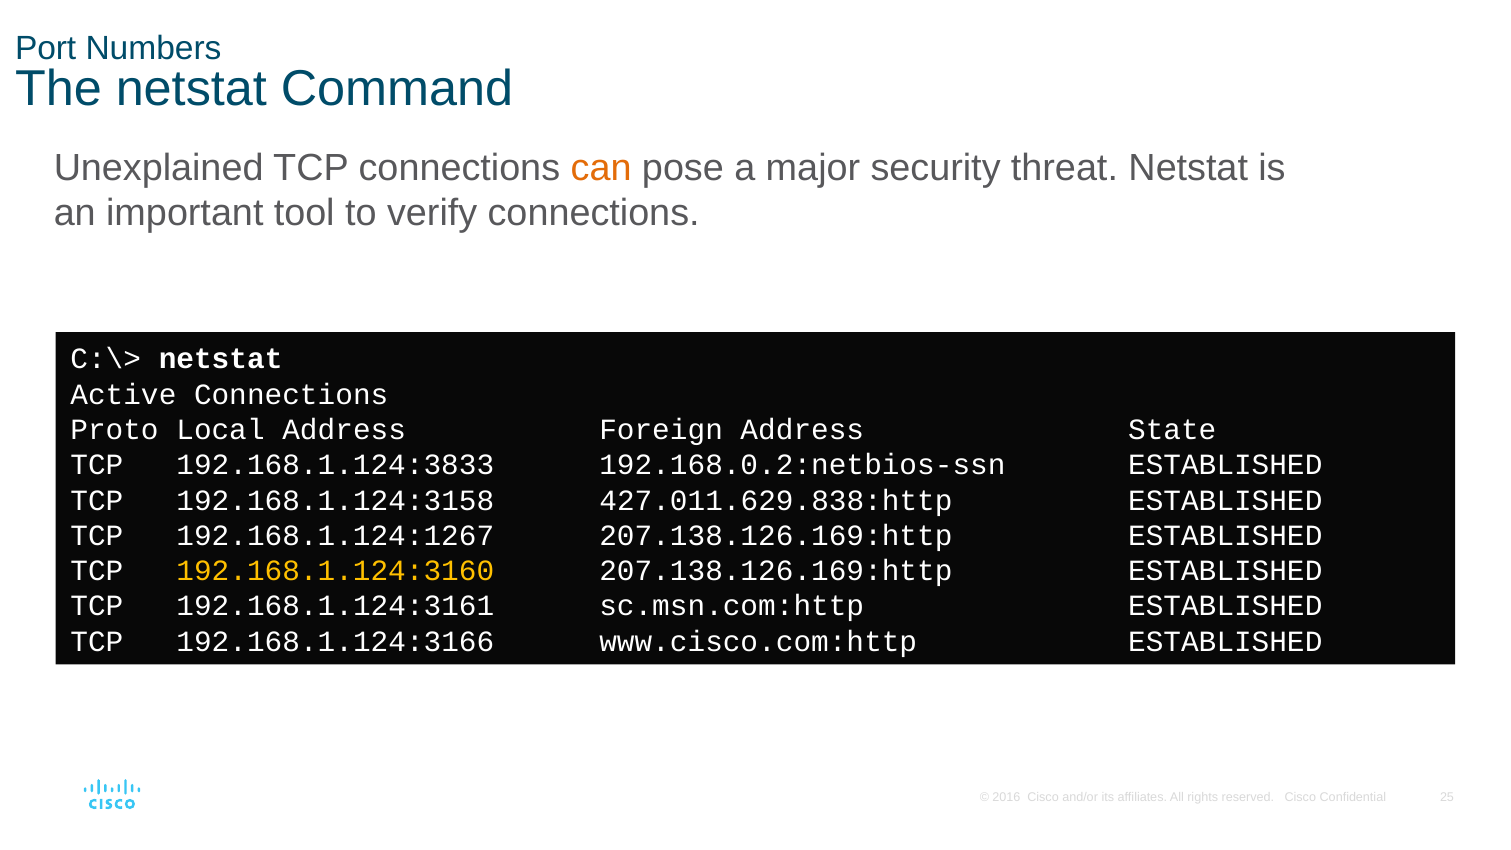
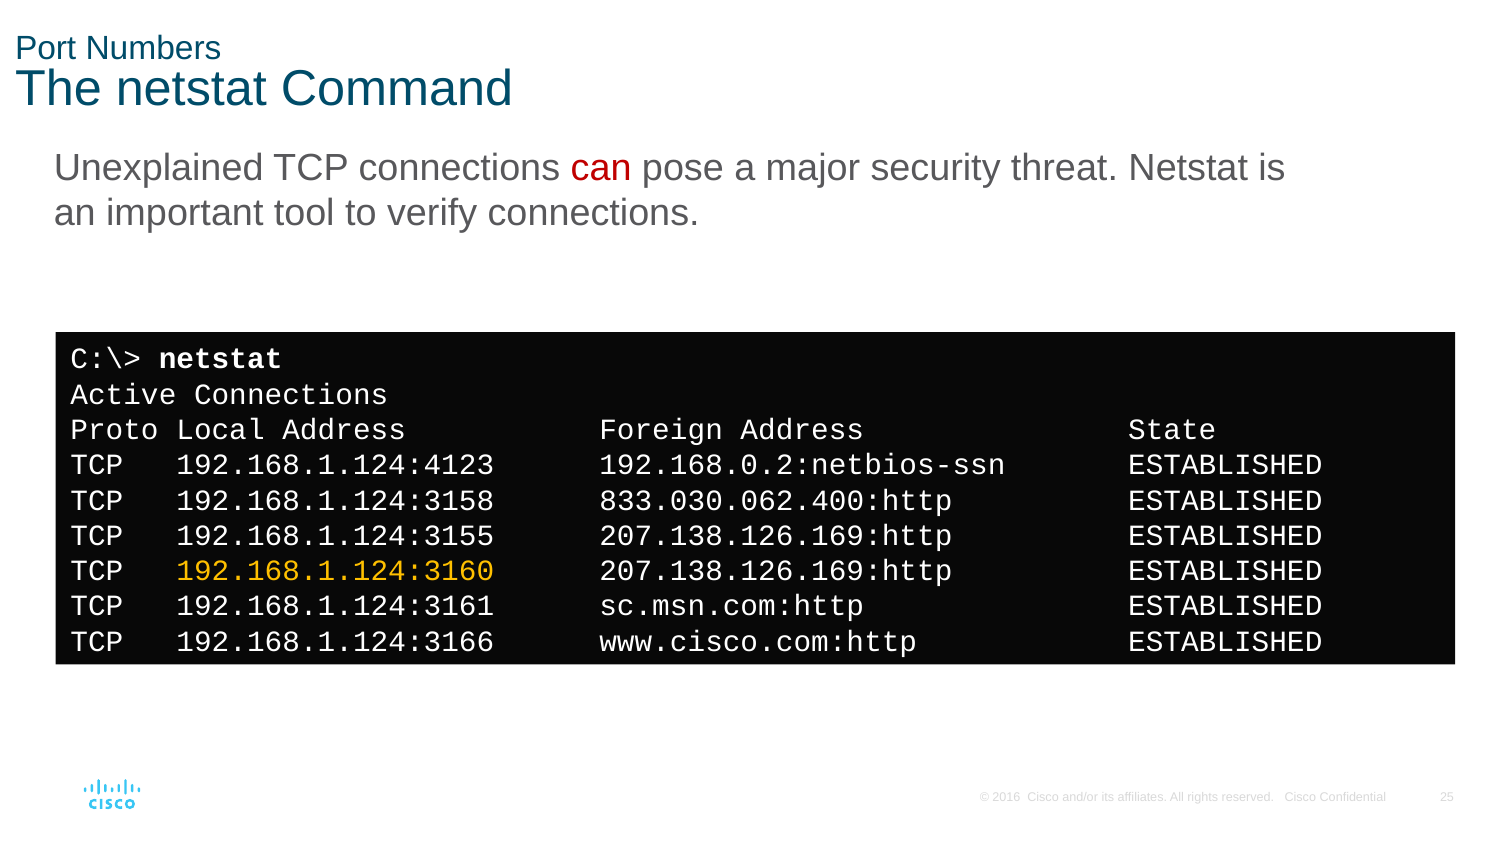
can colour: orange -> red (601, 168)
192.168.1.124:3833: 192.168.1.124:3833 -> 192.168.1.124:4123 (335, 465)
427.011.629.838:http: 427.011.629.838:http -> 833.030.062.400:http (776, 500)
192.168.1.124:1267: 192.168.1.124:1267 -> 192.168.1.124:3155 (335, 536)
